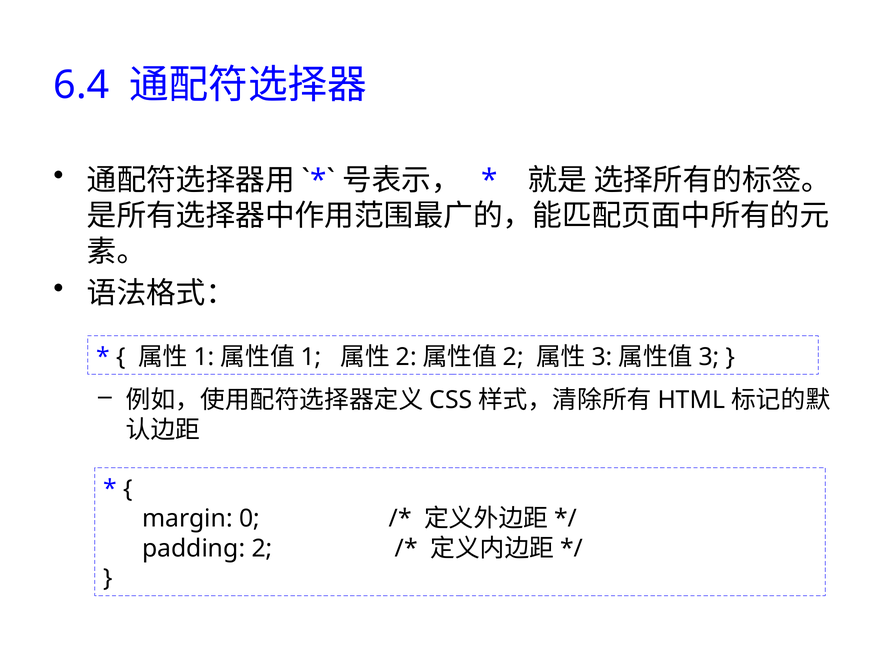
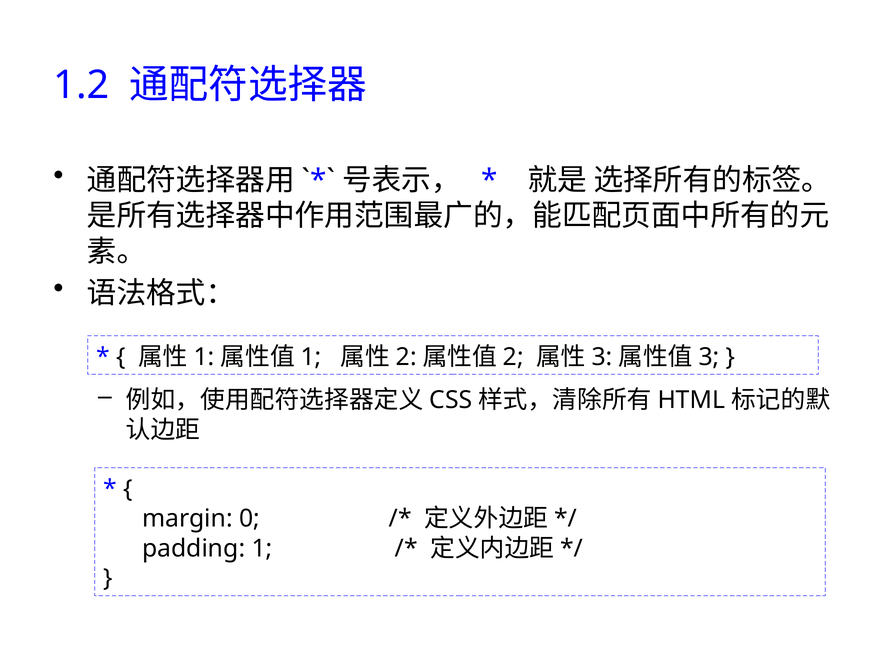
6.4: 6.4 -> 1.2 (81, 85)
padding 2: 2 -> 1 (262, 548)
